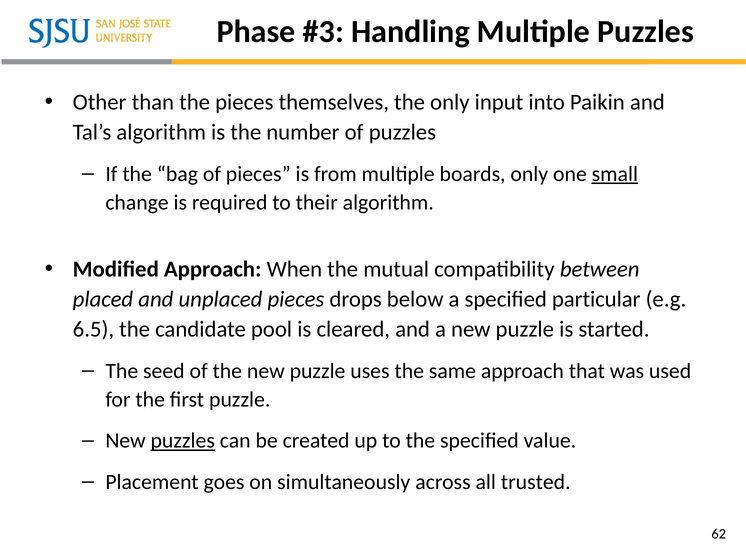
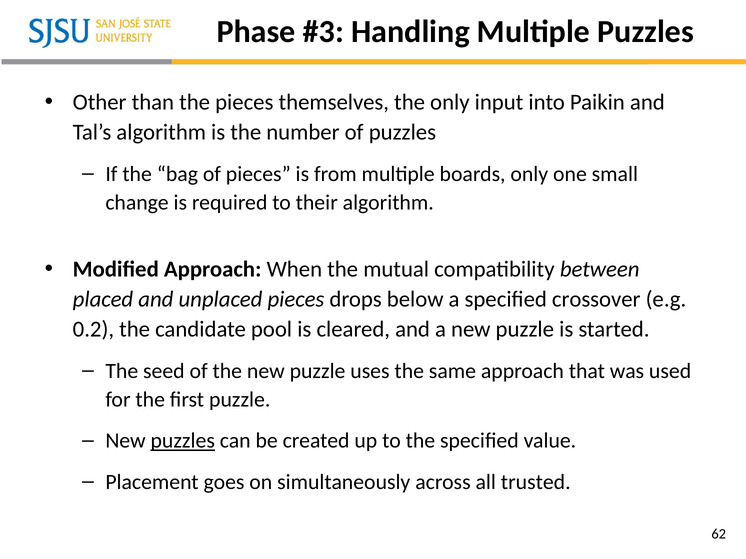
small underline: present -> none (615, 174)
particular: particular -> crossover (596, 300)
6.5: 6.5 -> 0.2 (93, 330)
